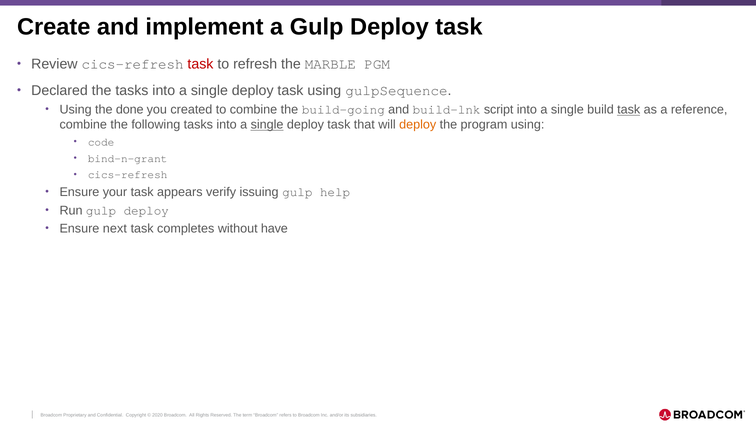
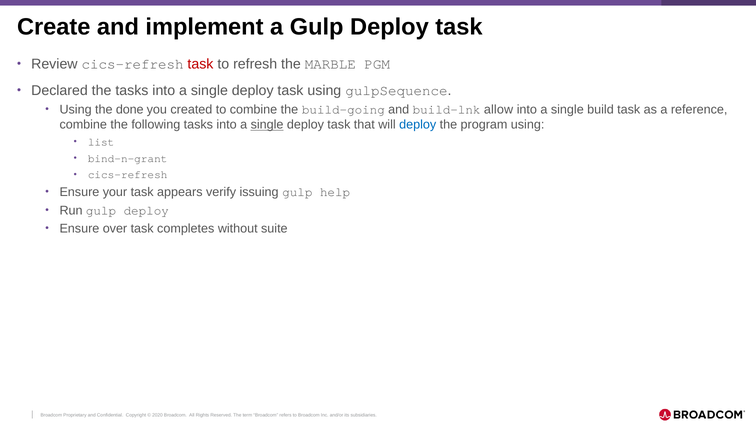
script: script -> allow (499, 110)
task underline: present -> none (629, 110)
deploy colour: orange -> blue (418, 125)
code: code -> list (101, 142)
next: next -> over (115, 229)
have: have -> suite (274, 229)
